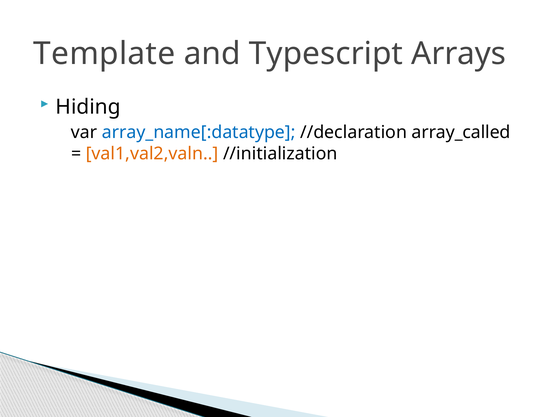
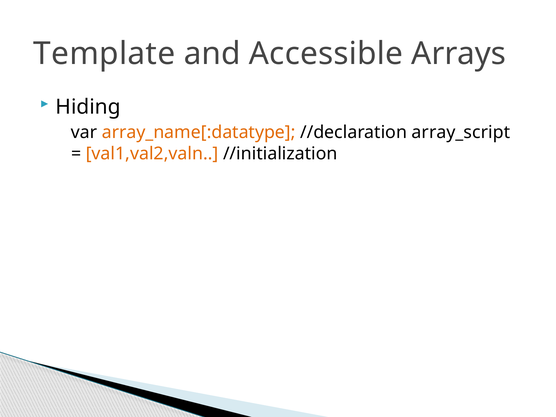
Typescript: Typescript -> Accessible (326, 54)
array_name[:datatype colour: blue -> orange (199, 132)
array_called: array_called -> array_script (461, 132)
